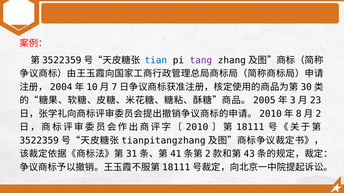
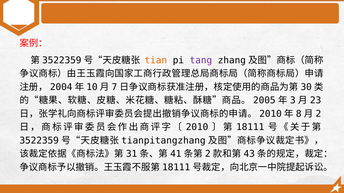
tian colour: blue -> orange (156, 60)
